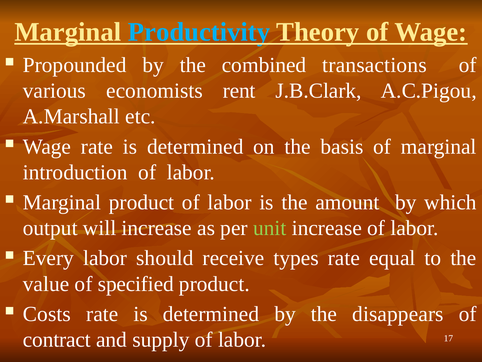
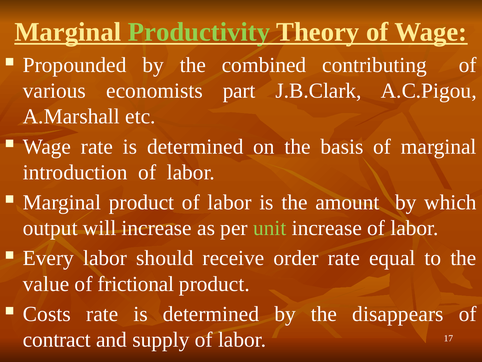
Productivity colour: light blue -> light green (199, 32)
transactions: transactions -> contributing (375, 65)
rent: rent -> part (239, 91)
types: types -> order (296, 258)
specified: specified -> frictional (136, 284)
